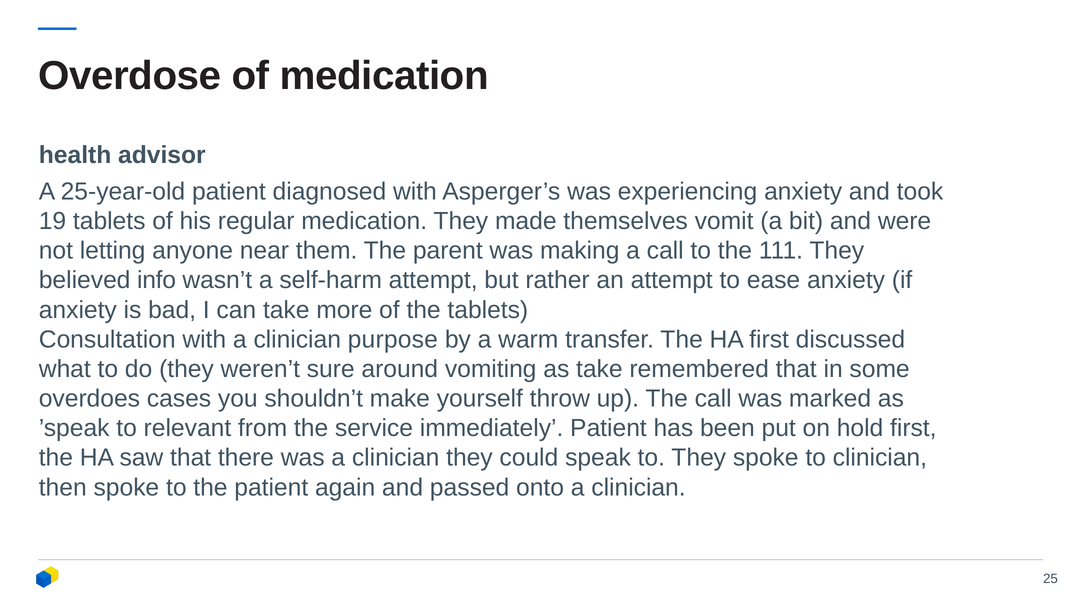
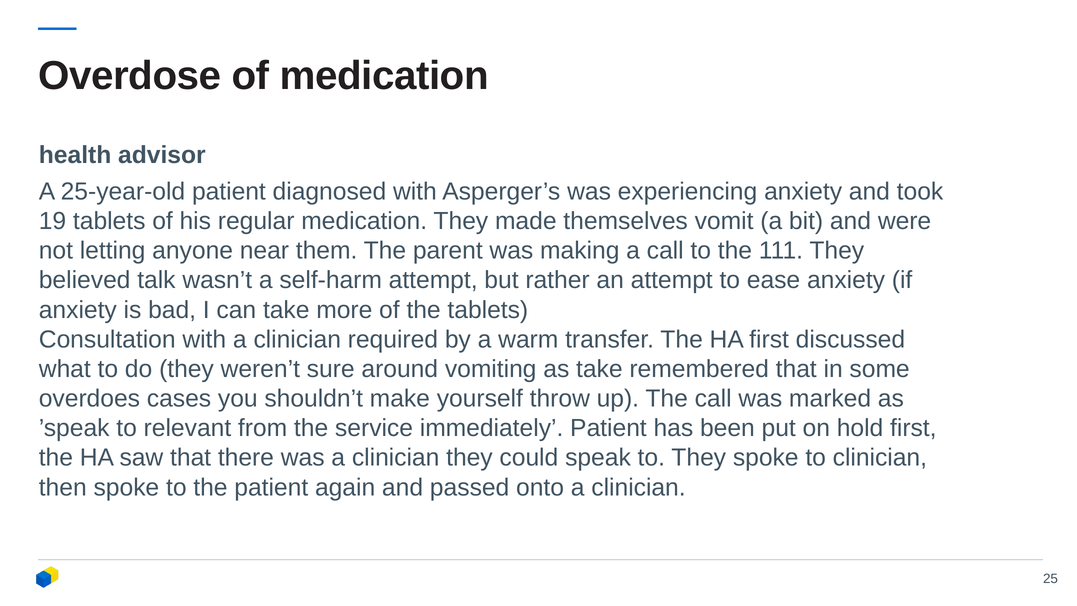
info: info -> talk (156, 280)
purpose: purpose -> required (393, 339)
